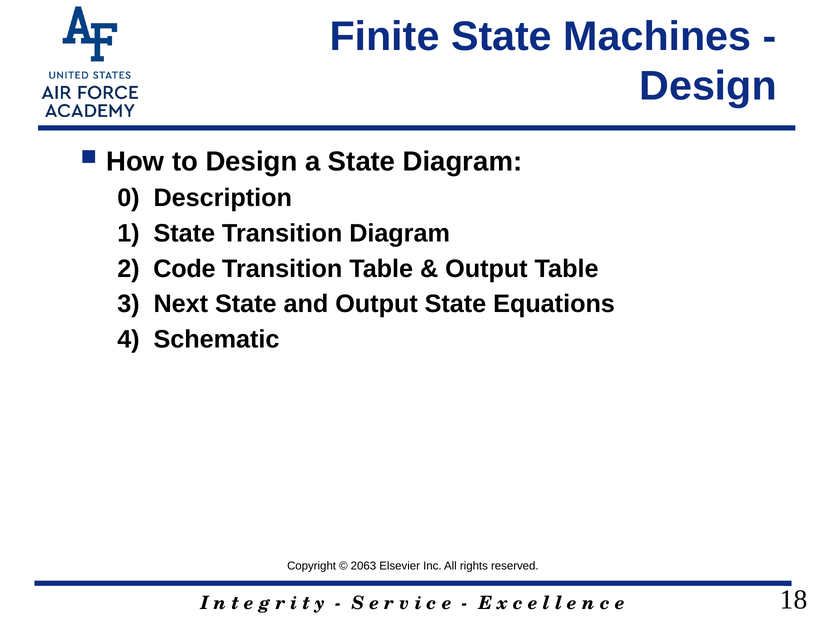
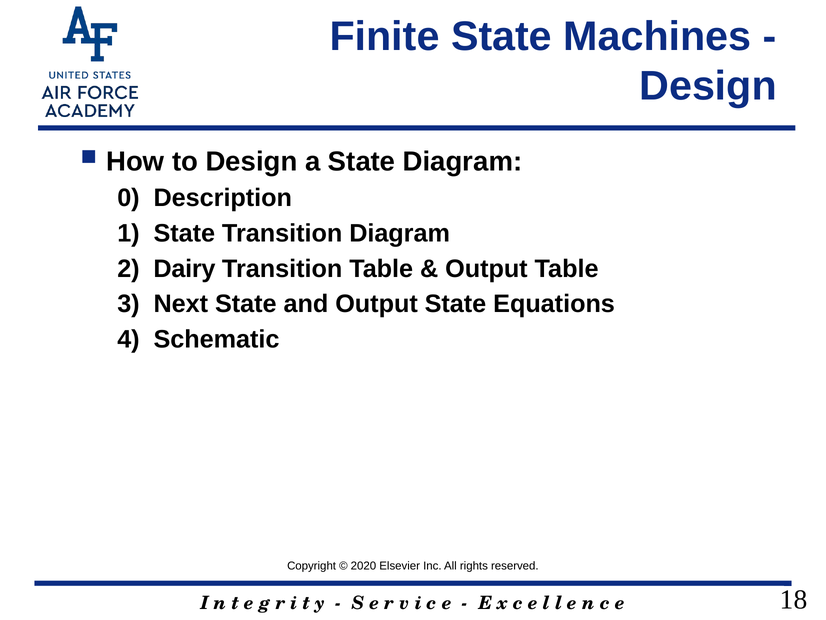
Code: Code -> Dairy (184, 269)
2063: 2063 -> 2020 (363, 566)
